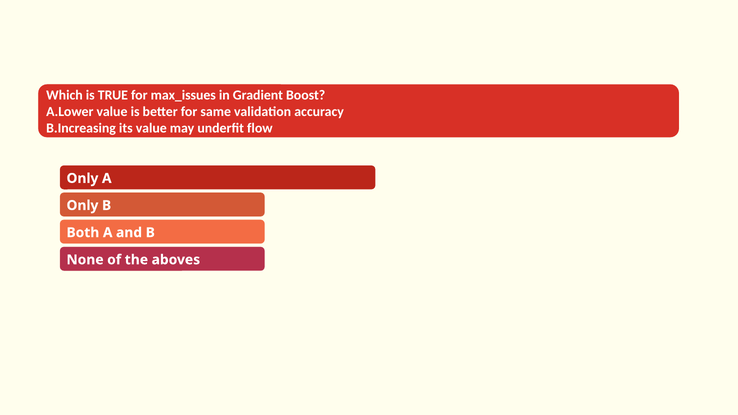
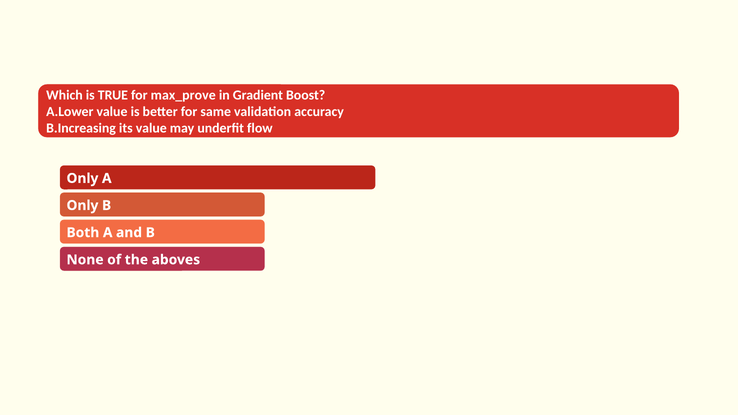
max_issues: max_issues -> max_prove (183, 95)
